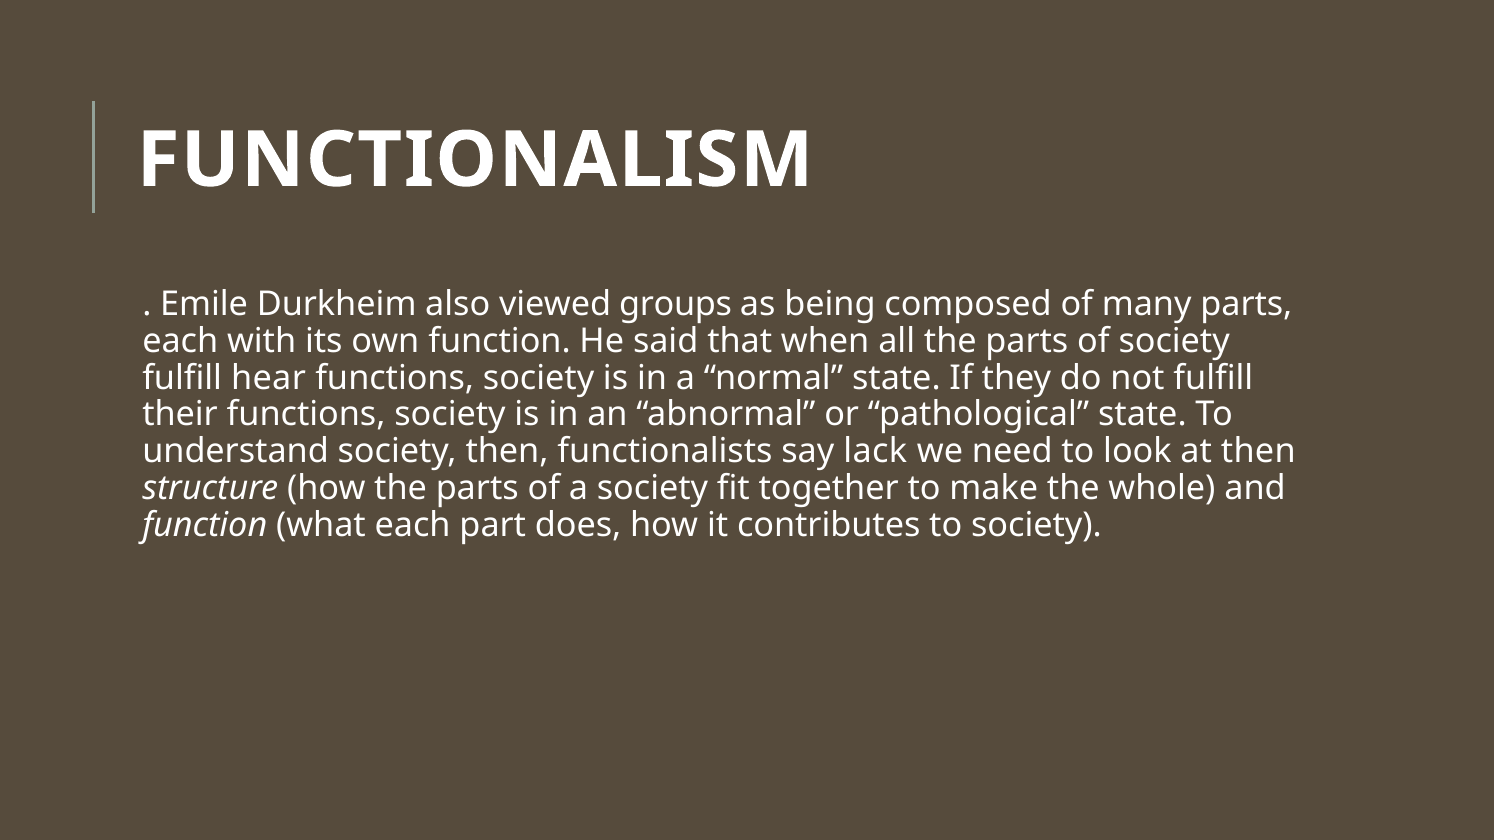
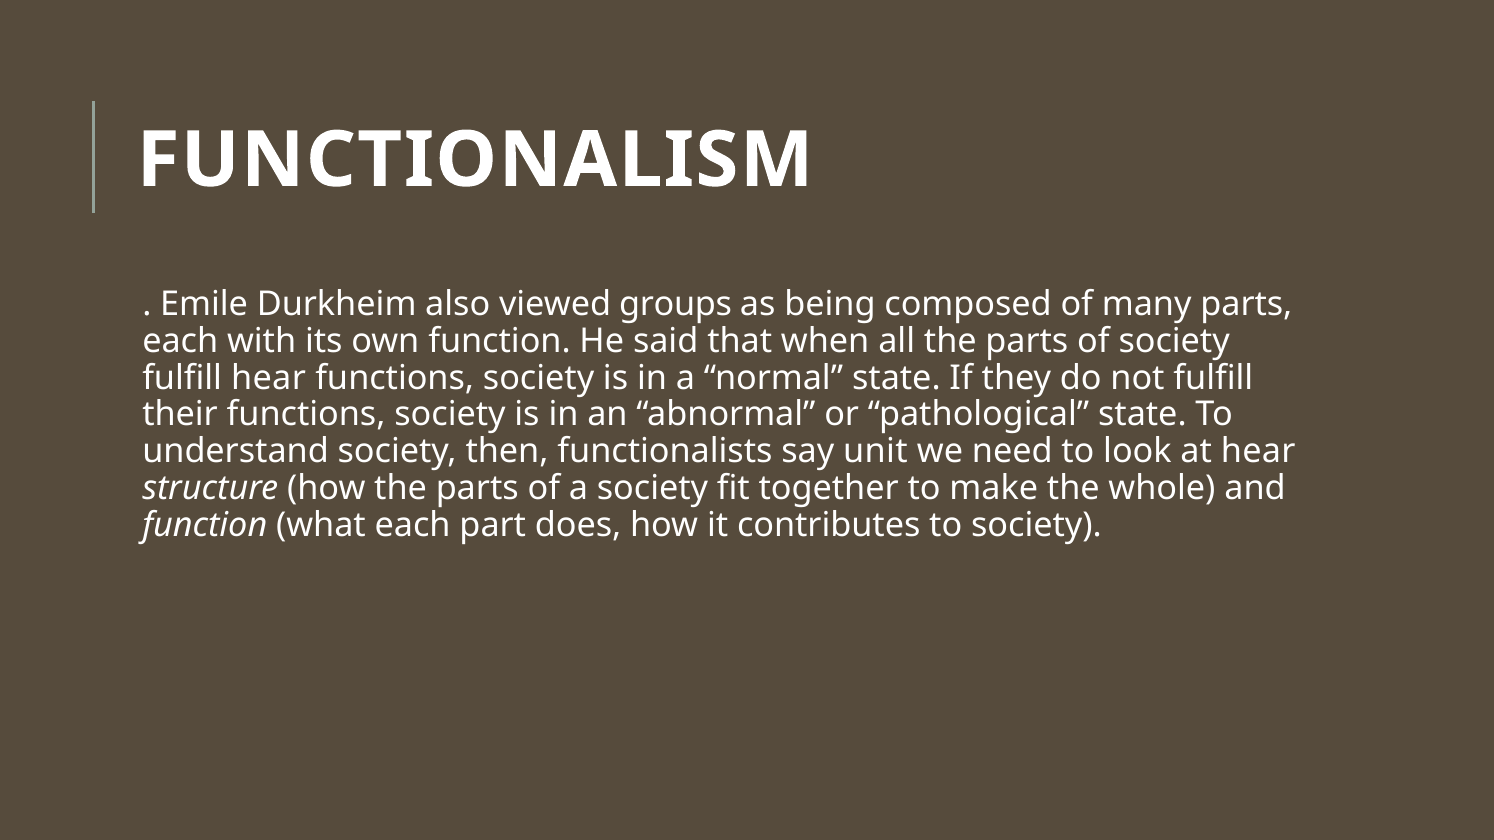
lack: lack -> unit (875, 452)
at then: then -> hear (1258, 452)
